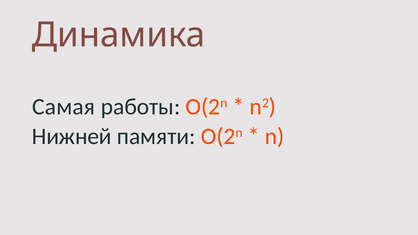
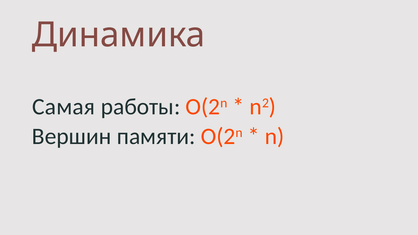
Нижней: Нижней -> Вершин (72, 137)
